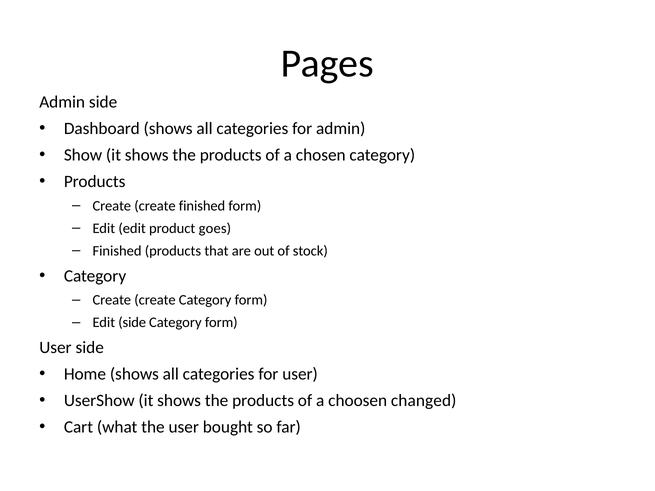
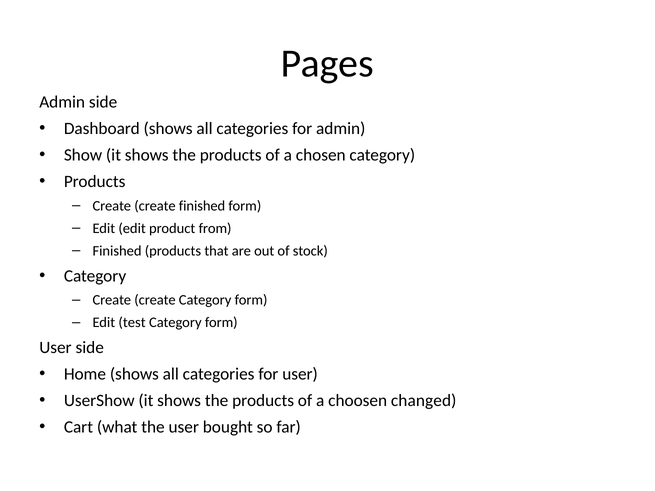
goes: goes -> from (215, 228)
Edit side: side -> test (132, 323)
